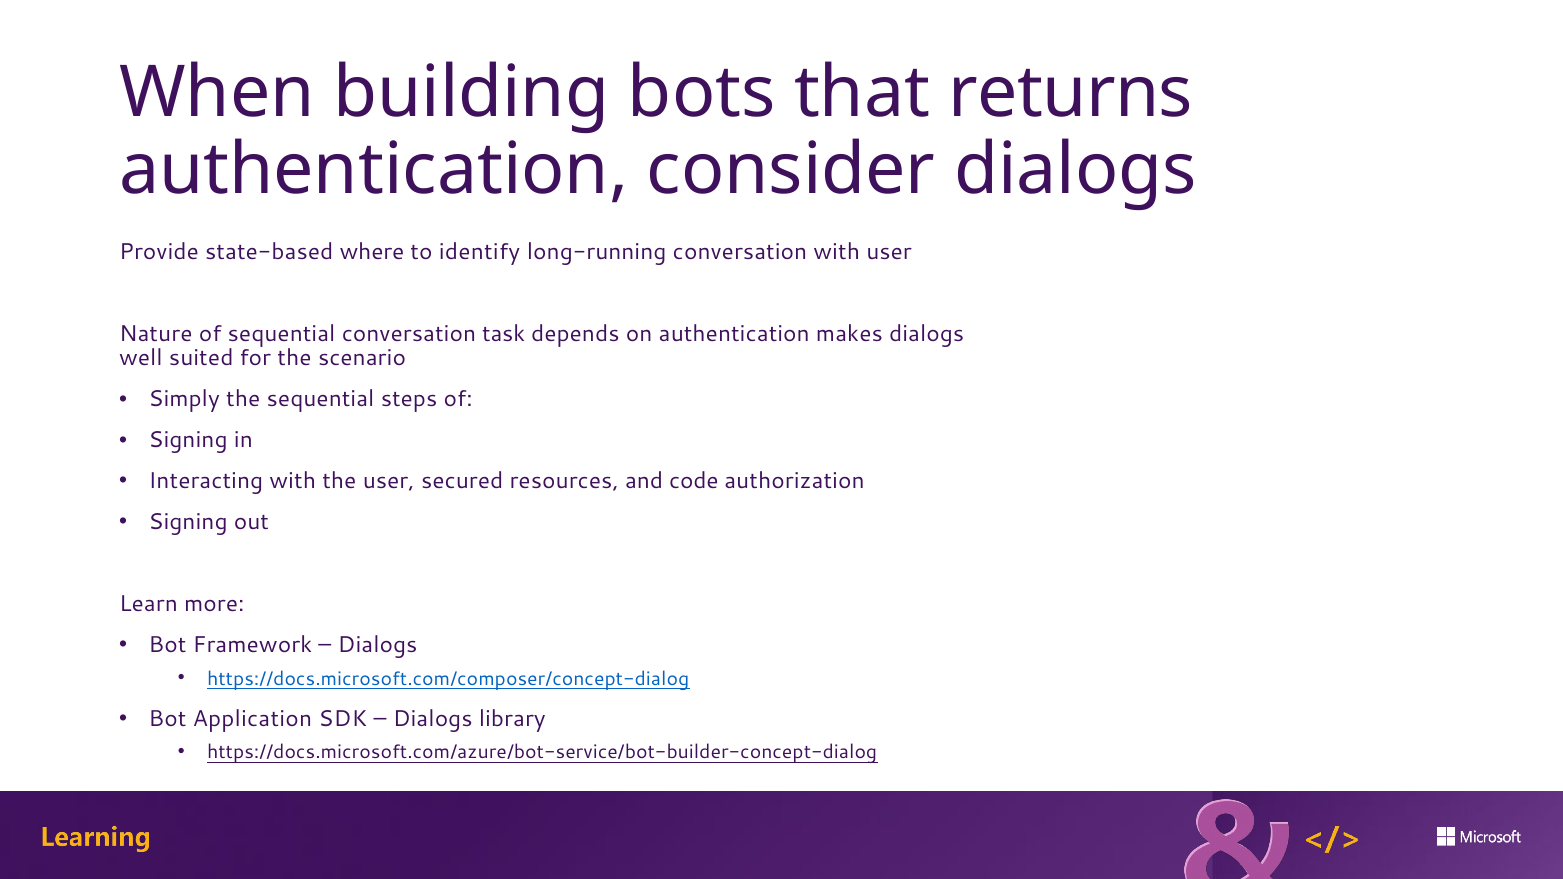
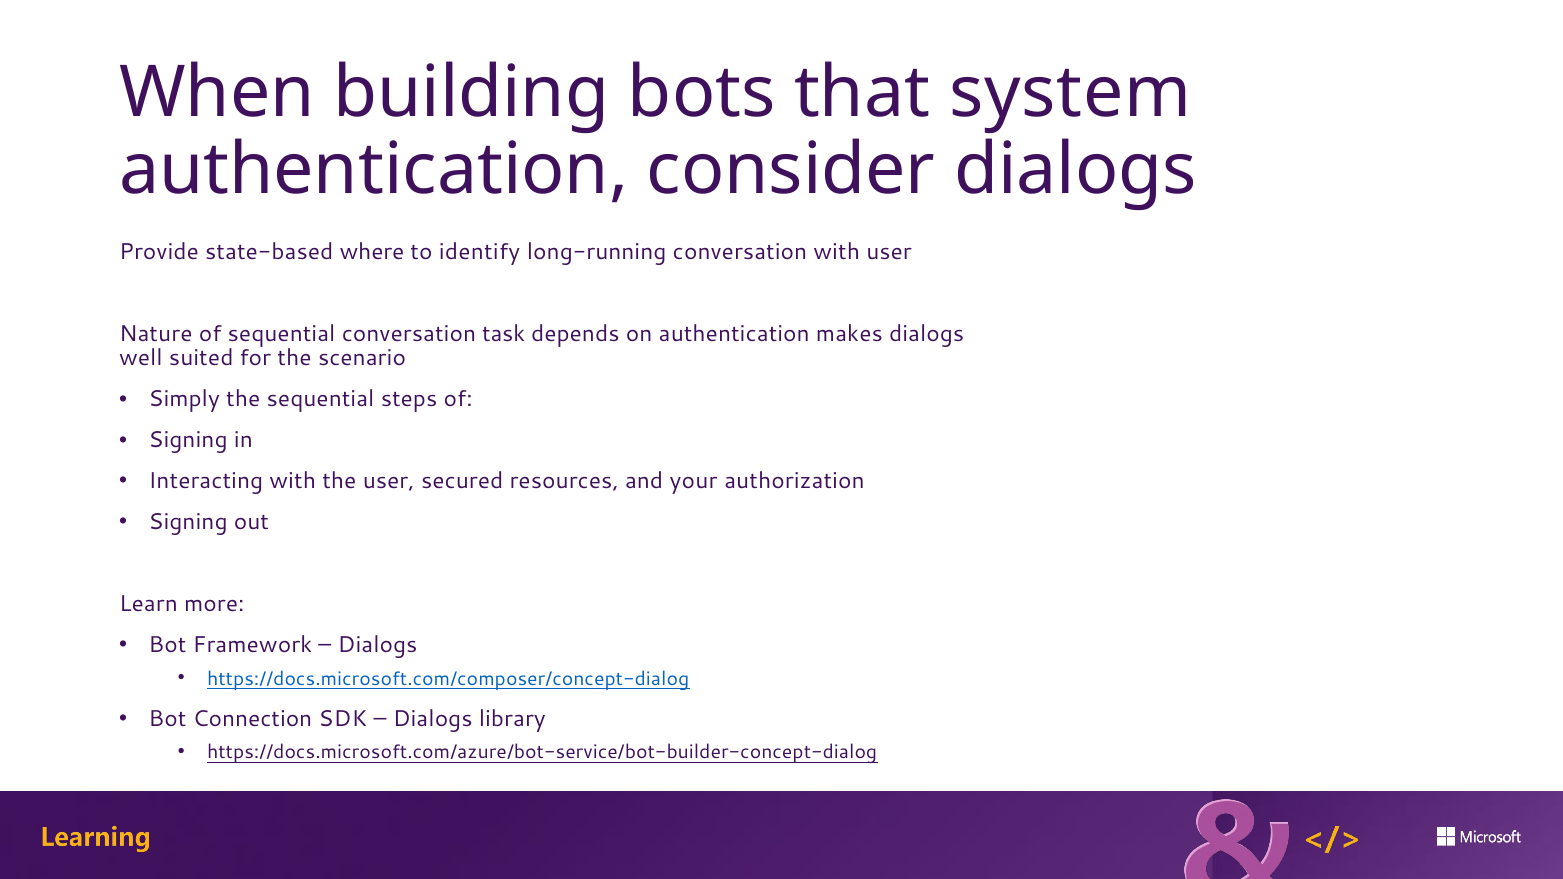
returns: returns -> system (1070, 93)
code: code -> your (694, 481)
Application: Application -> Connection (252, 719)
